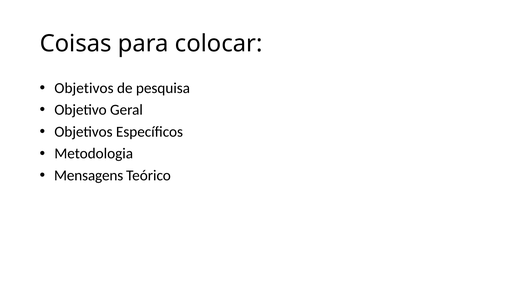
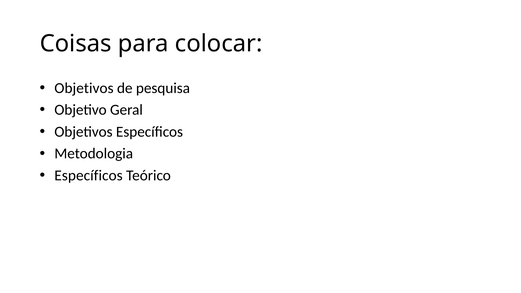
Mensagens: Mensagens -> Específicos (89, 175)
